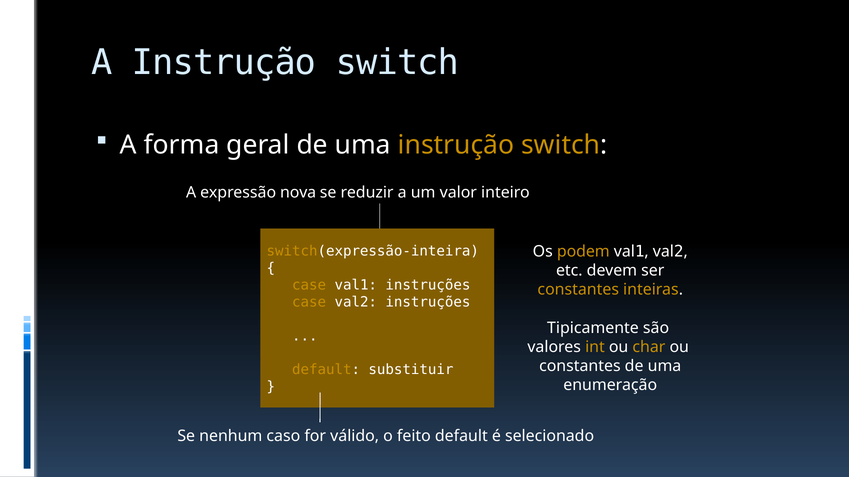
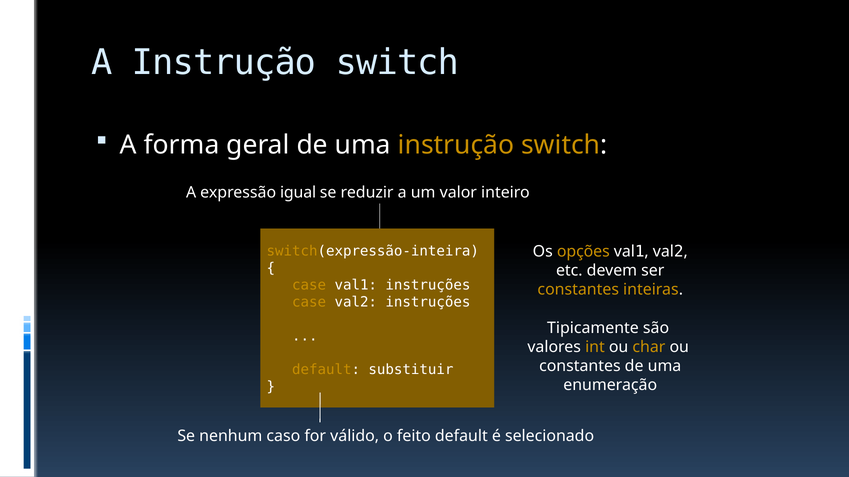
nova: nova -> igual (298, 193)
podem: podem -> opções (583, 252)
